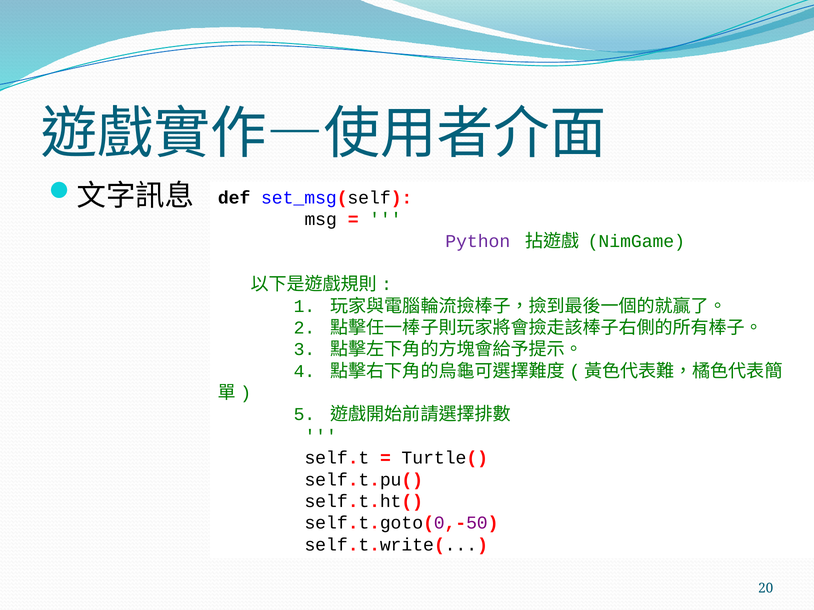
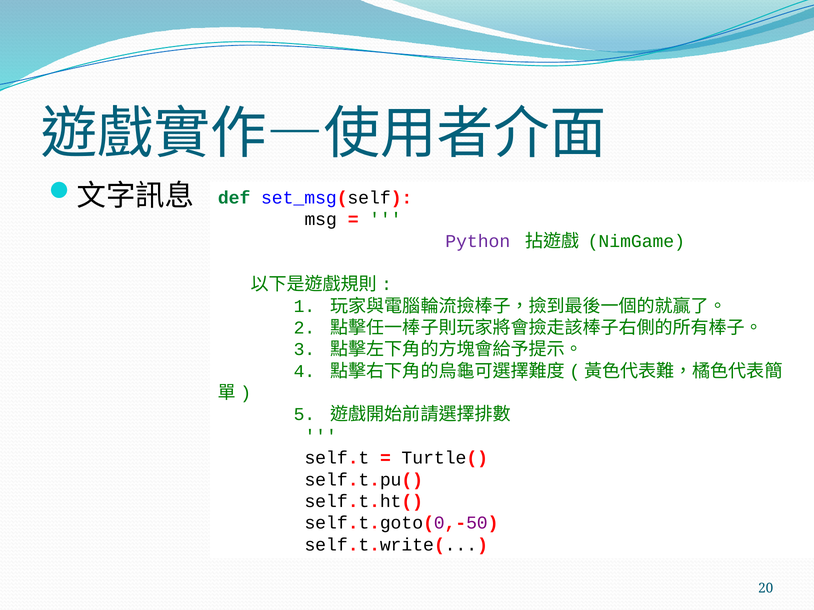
def colour: black -> green (234, 198)
